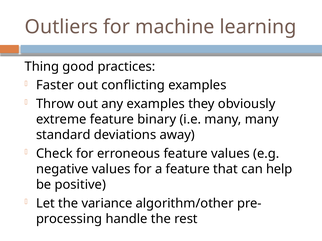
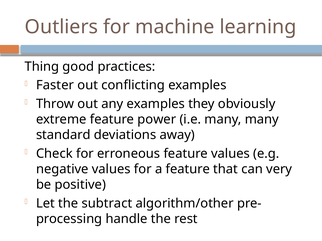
binary: binary -> power (157, 120)
help: help -> very (279, 169)
variance: variance -> subtract (107, 204)
